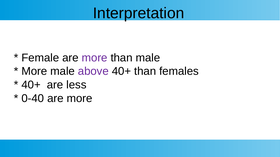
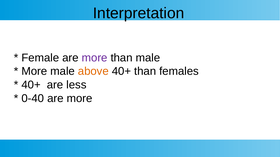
above colour: purple -> orange (93, 72)
